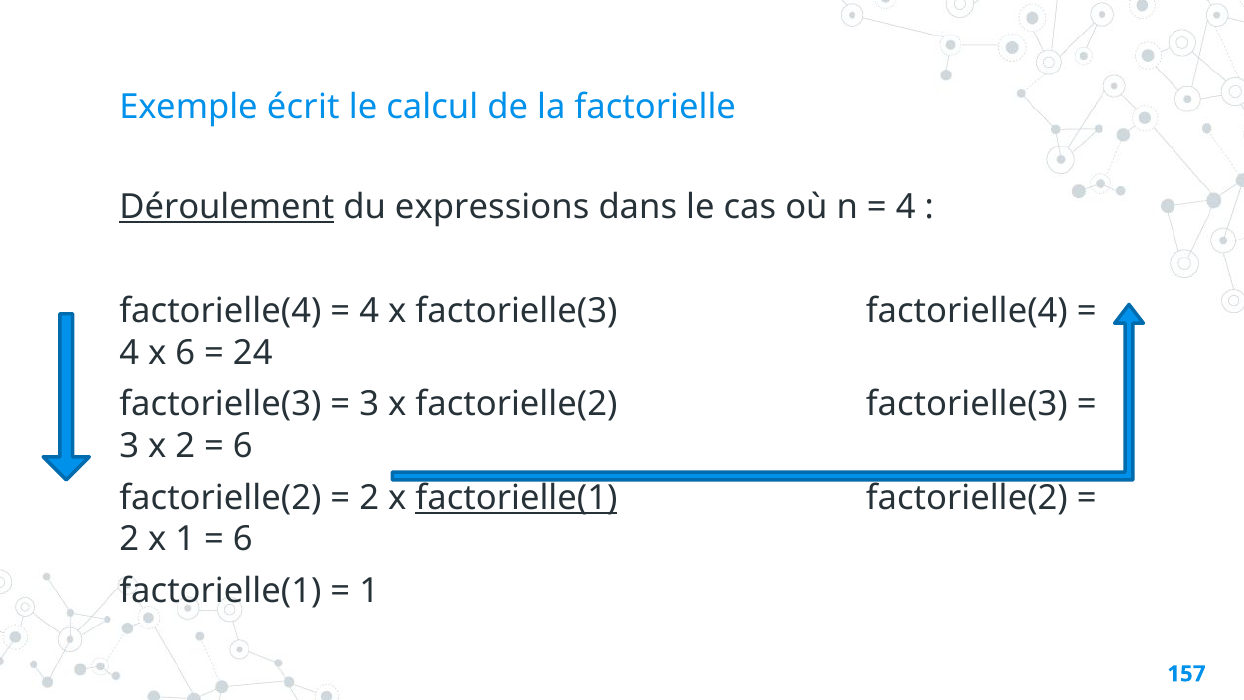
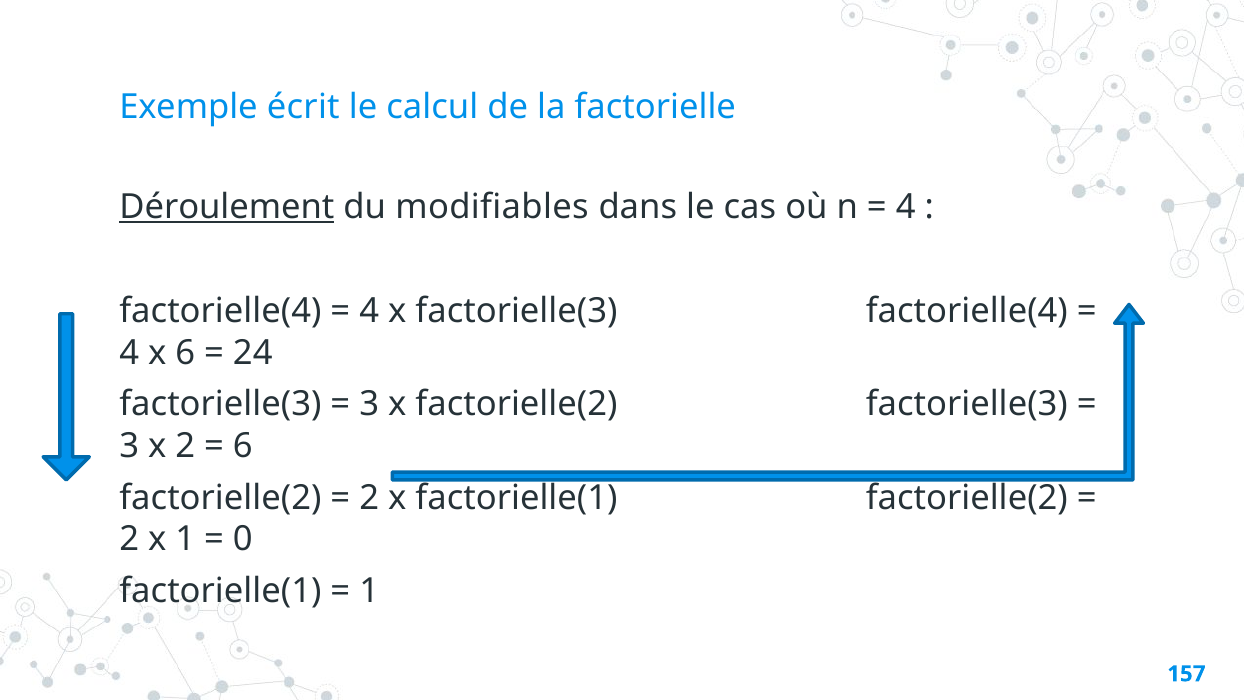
expressions: expressions -> modifiables (492, 207)
factorielle(1 underline: present -> none (516, 498)
6: 6 -> 0 (243, 539)
